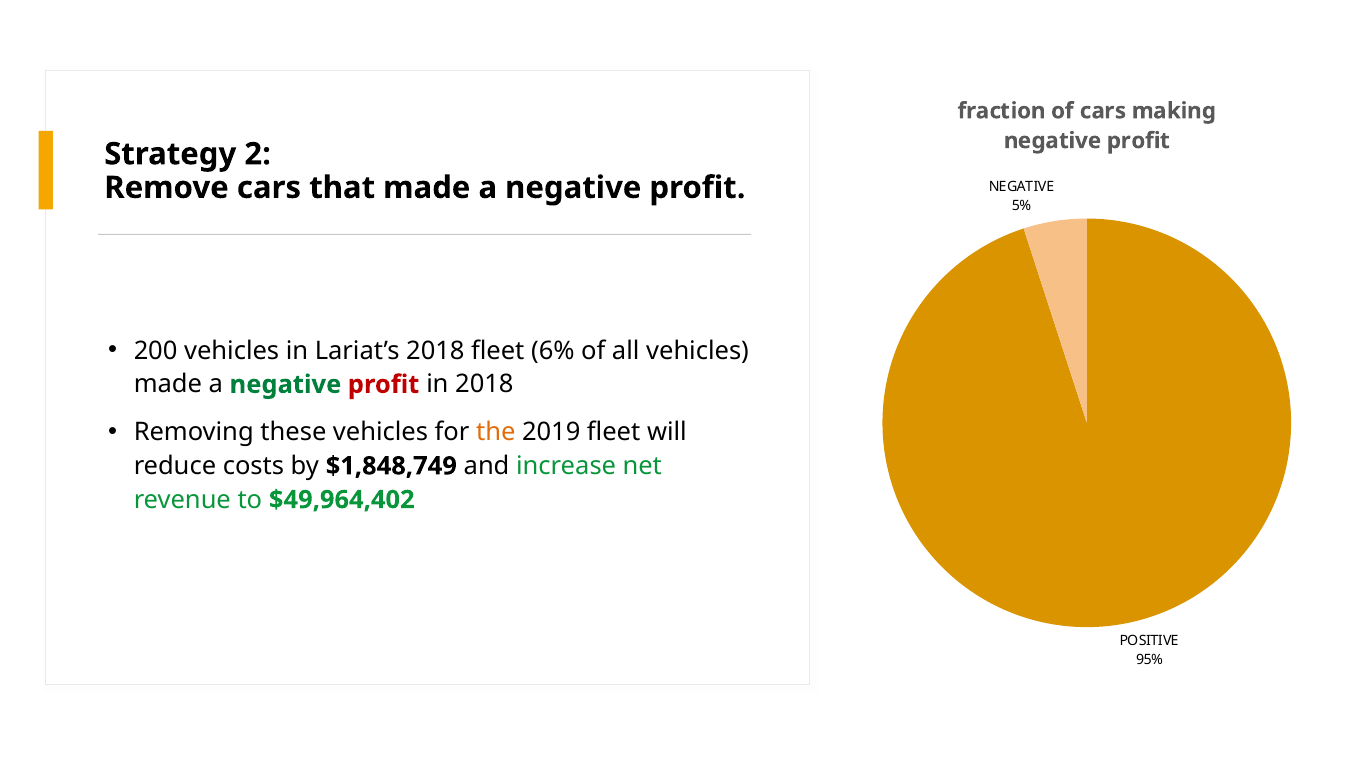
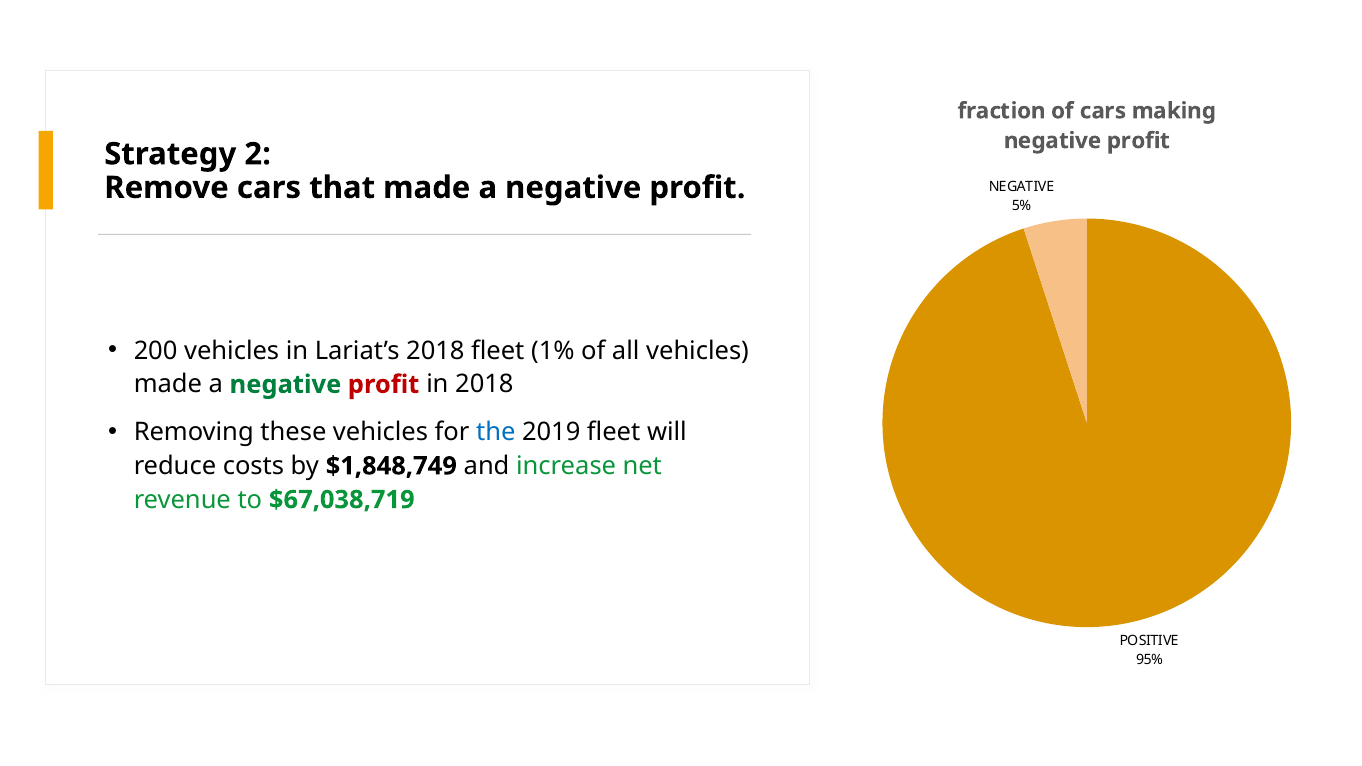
6%: 6% -> 1% (553, 351)
the colour: orange -> blue (496, 432)
$49,964,402: $49,964,402 -> $67,038,719 (342, 500)
